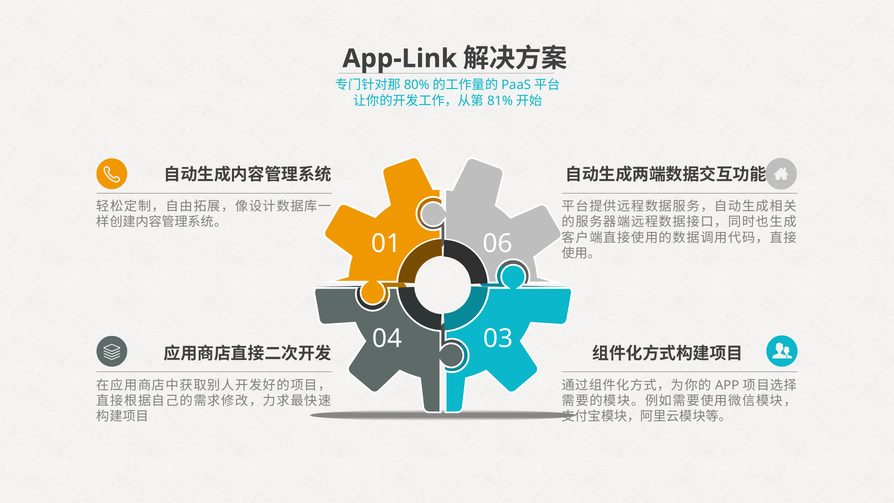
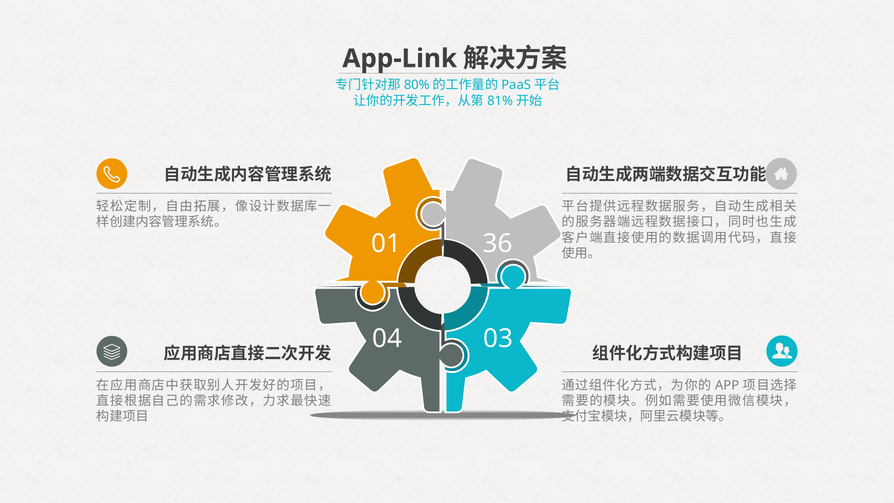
06: 06 -> 36 (498, 243)
